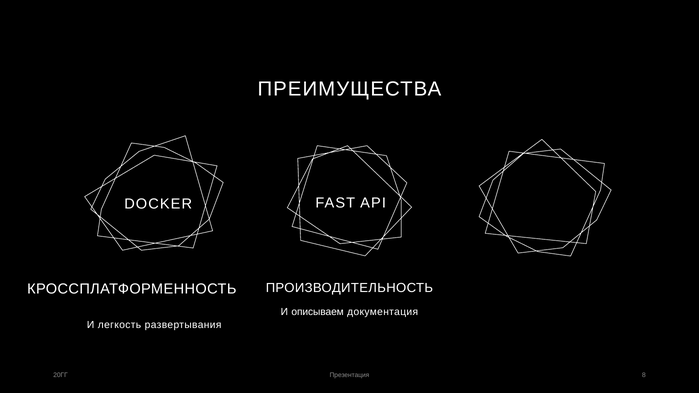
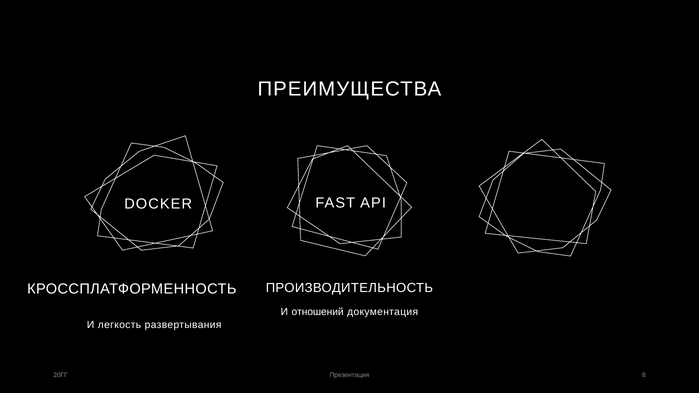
описываем: описываем -> отношений (318, 312)
